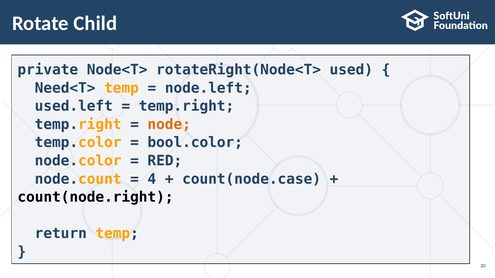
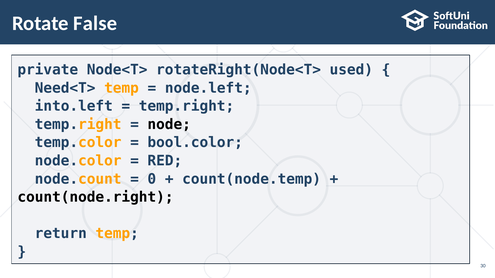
Child: Child -> False (95, 23)
used.left: used.left -> into.left (74, 106)
node colour: orange -> black (169, 125)
4: 4 -> 0 (152, 179)
count(node.case: count(node.case -> count(node.temp (252, 179)
